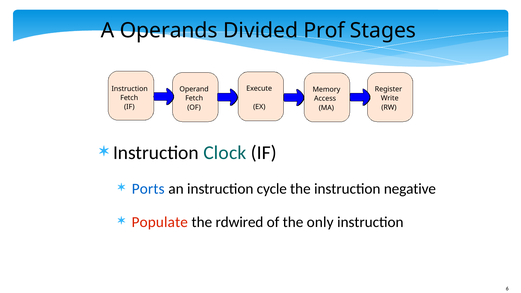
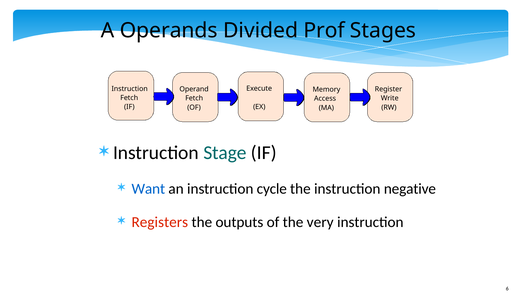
Clock: Clock -> Stage (225, 153)
Ports: Ports -> Want (148, 189)
Populate: Populate -> Registers (160, 222)
rdwired: rdwired -> outputs (239, 222)
only: only -> very (320, 222)
